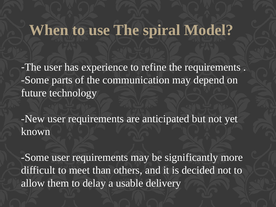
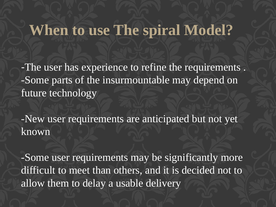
communication: communication -> insurmountable (136, 80)
